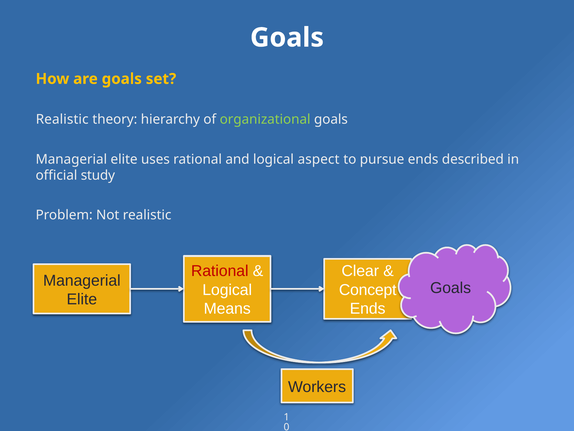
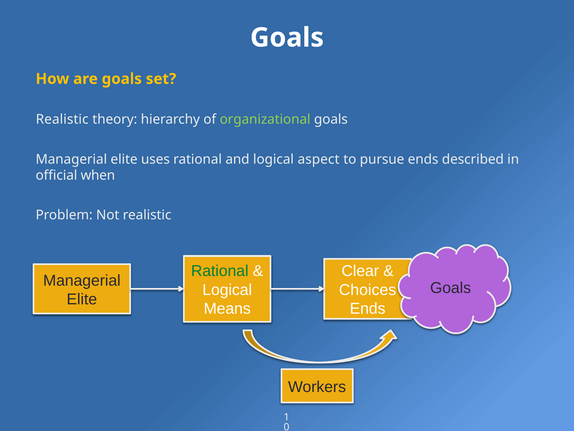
study: study -> when (98, 175)
Rational colour: red -> green (220, 271)
Concept: Concept -> Choices (368, 290)
